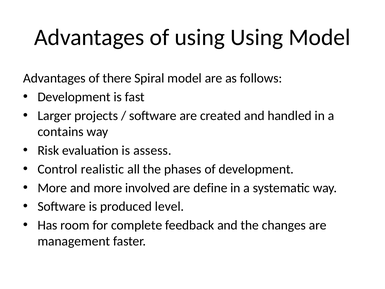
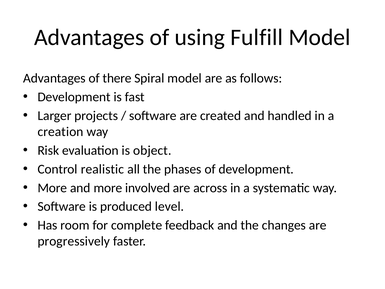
using Using: Using -> Fulfill (257, 37)
contains: contains -> creation (61, 132)
assess: assess -> object (152, 150)
define: define -> across (210, 188)
management: management -> progressively (74, 241)
